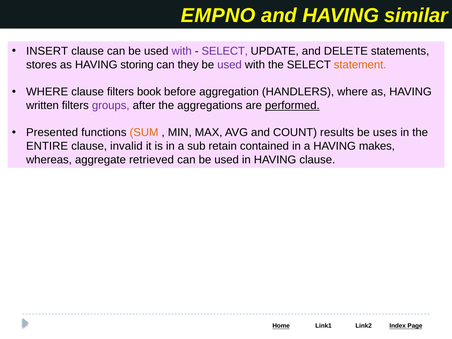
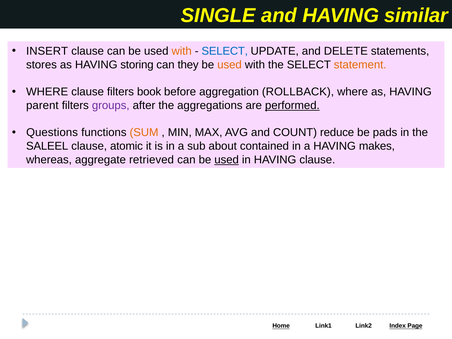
EMPNO: EMPNO -> SINGLE (218, 16)
with colour: purple -> orange (182, 51)
SELECT colour: purple -> blue (225, 51)
used colour: purple -> orange (230, 65)
HANDLERS: HANDLERS -> ROLLBACK (298, 92)
written: written -> parent (42, 105)
Presented: Presented -> Questions (52, 133)
results: results -> reduce (337, 133)
uses: uses -> pads (385, 133)
ENTIRE: ENTIRE -> SALEEL (47, 146)
invalid: invalid -> atomic (126, 146)
retain: retain -> about (223, 146)
used underline: none -> present (227, 160)
